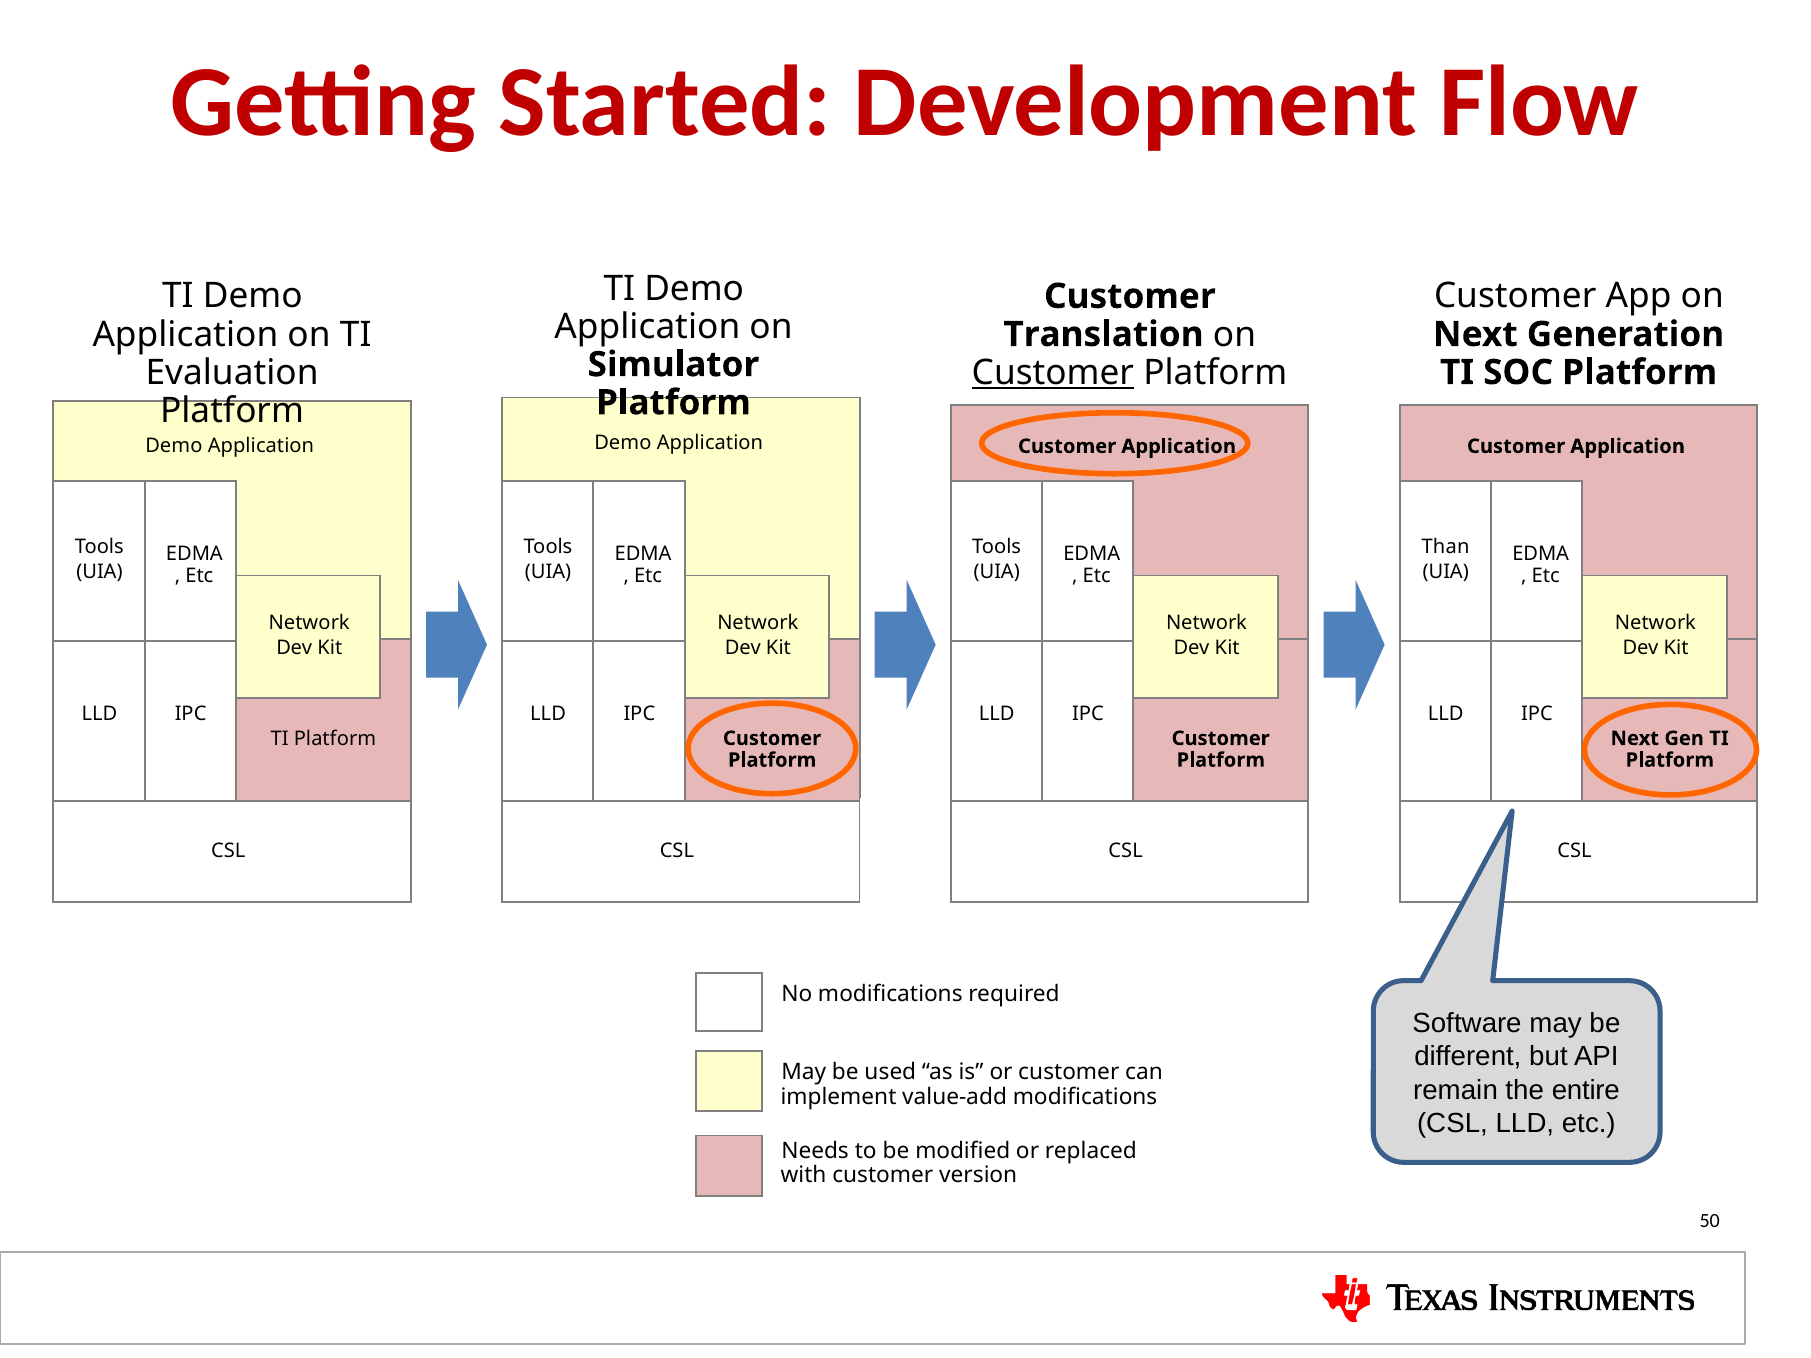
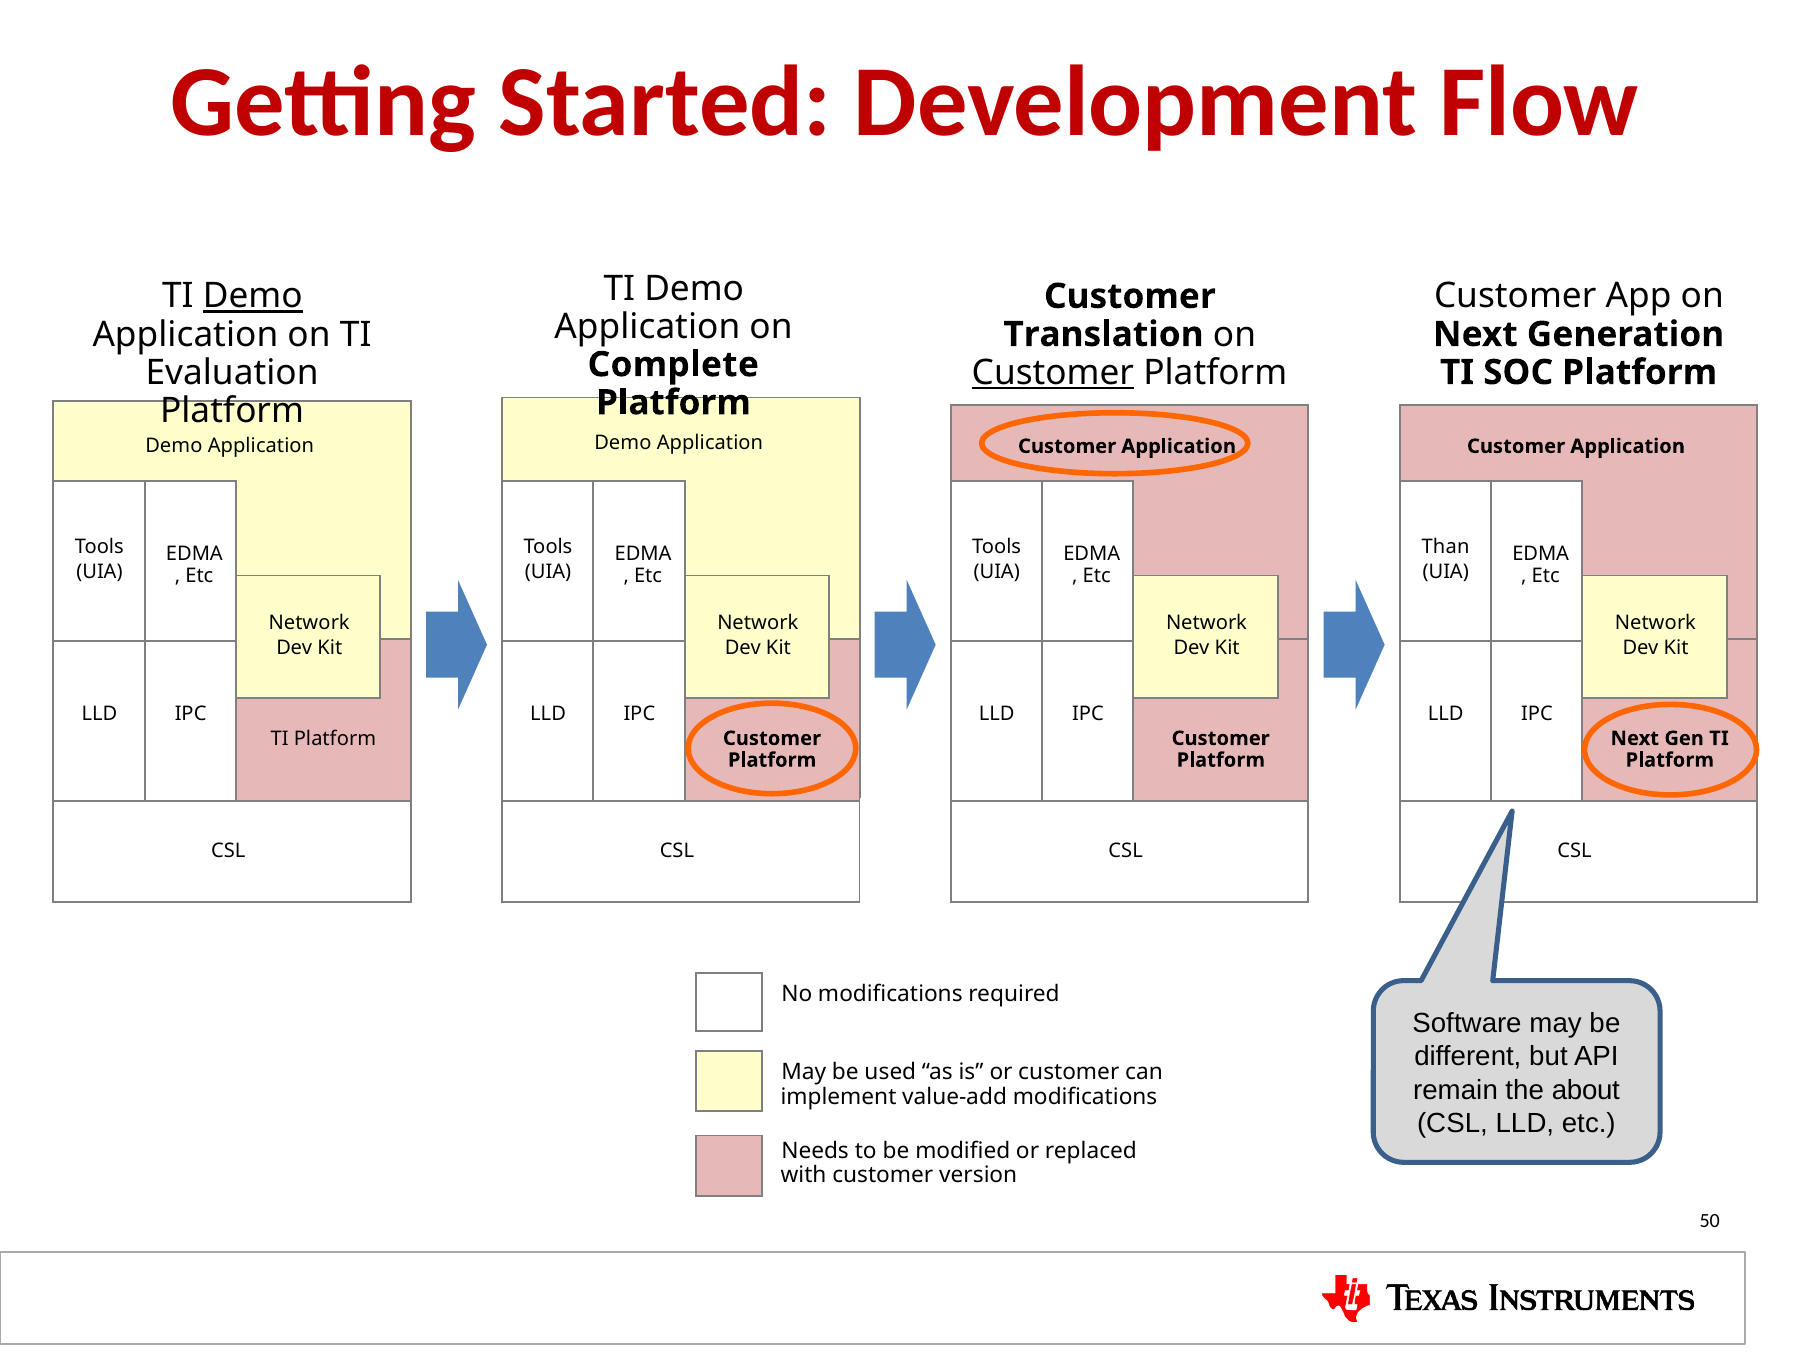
Demo underline: none -> present (253, 296)
Simulator: Simulator -> Complete (673, 365)
entire: entire -> about (1586, 1090)
